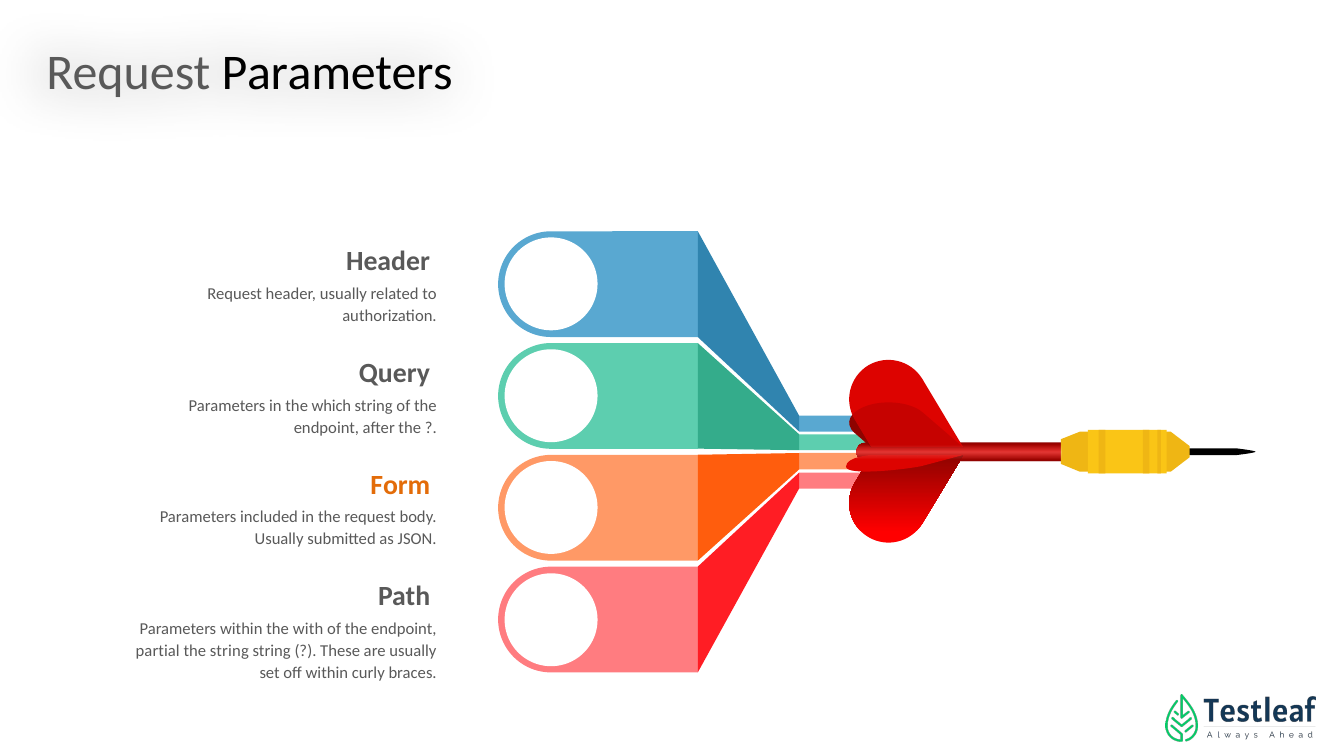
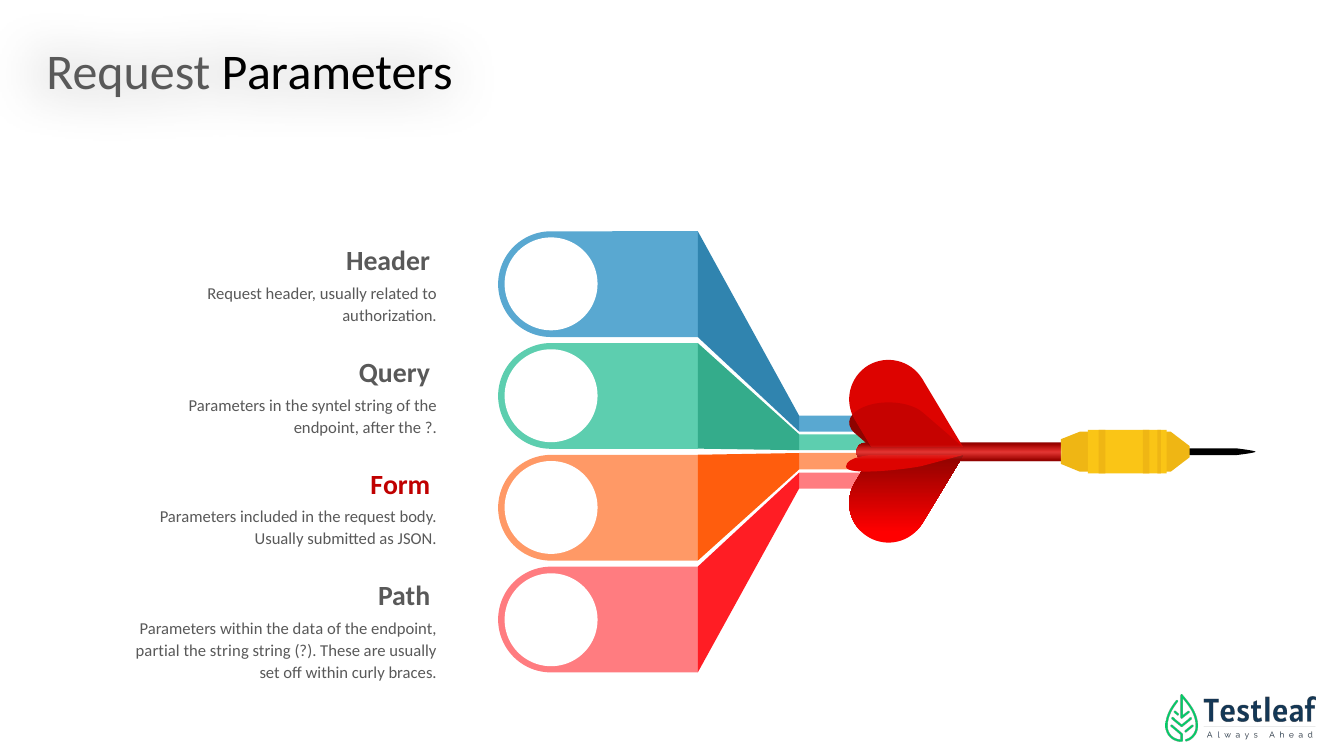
which: which -> syntel (331, 406)
Form colour: orange -> red (400, 485)
with: with -> data (308, 629)
